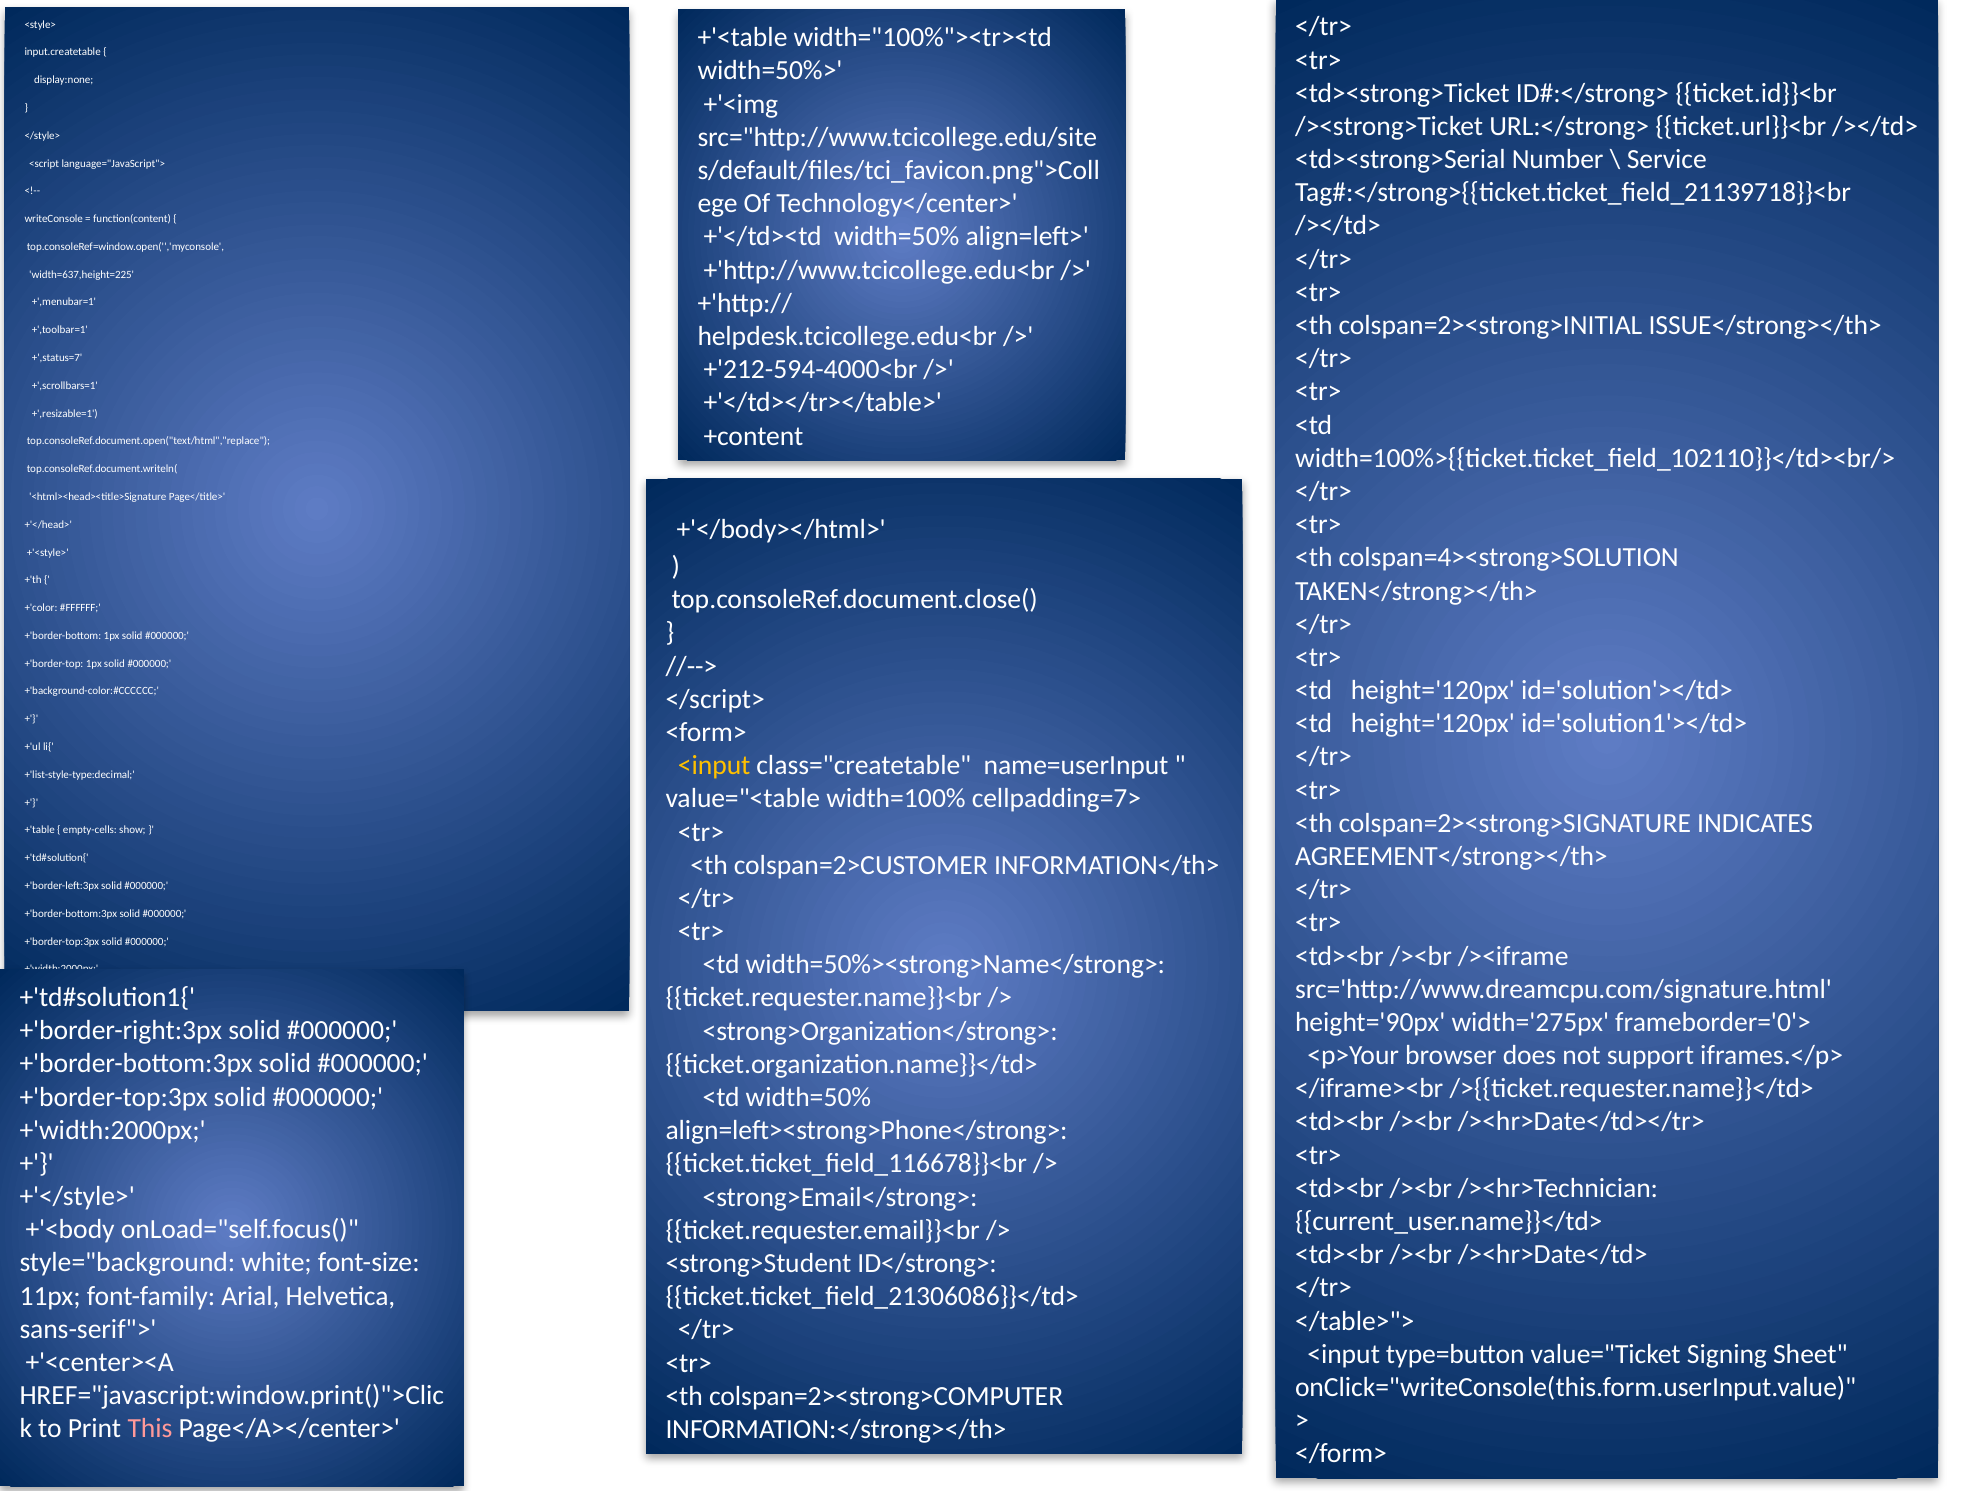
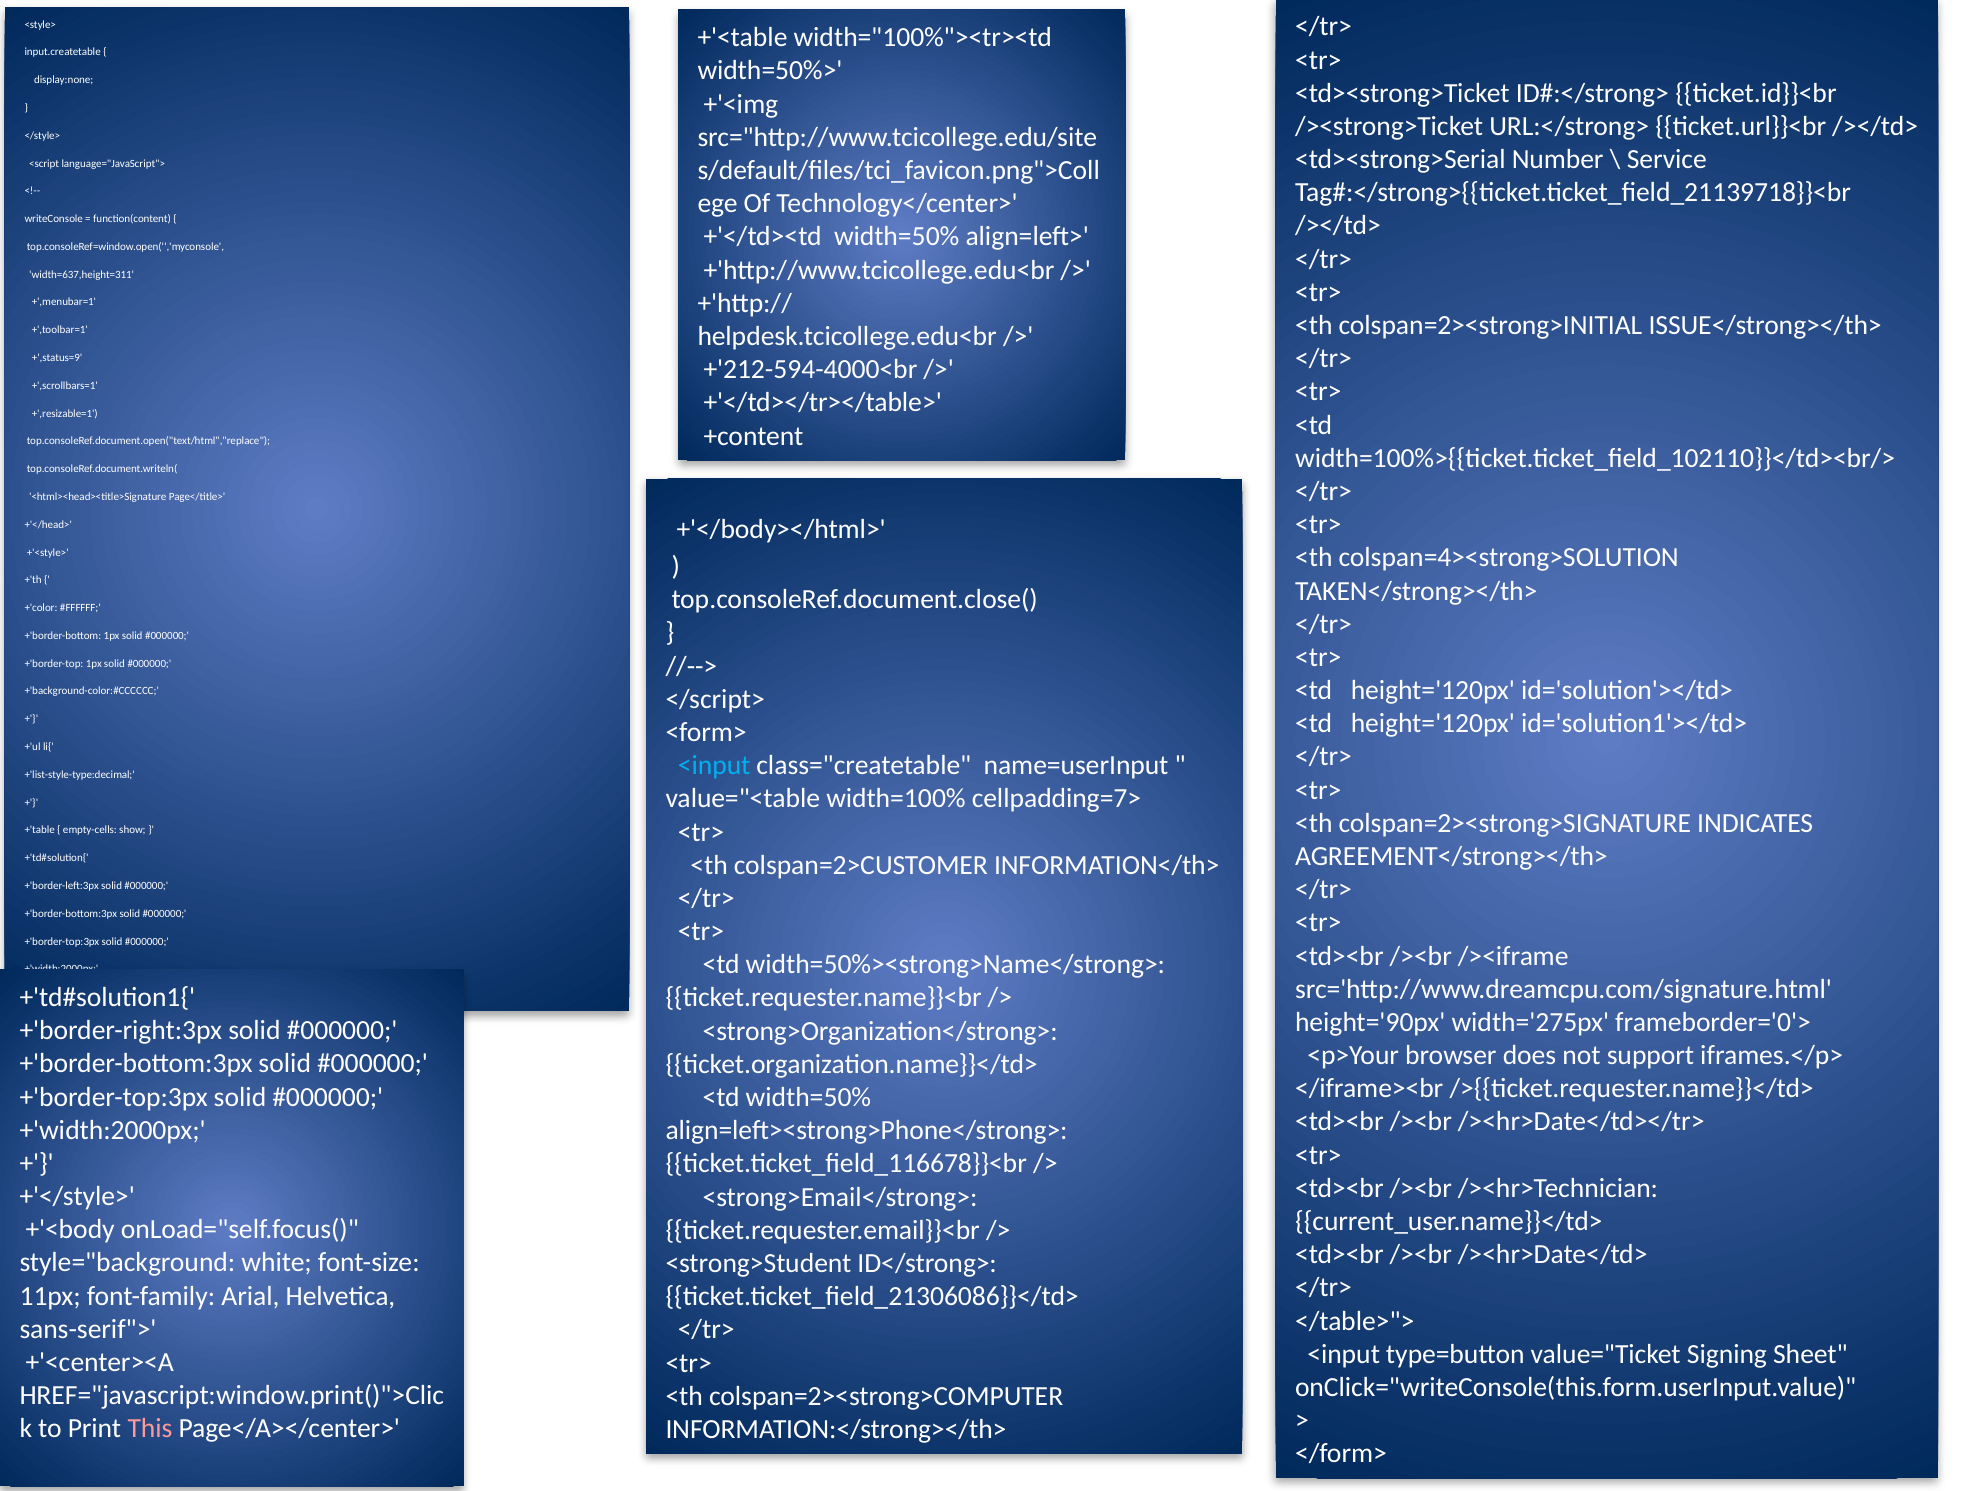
width=637,height=225: width=637,height=225 -> width=637,height=311 (82, 275)
+',status=7: +',status=7 -> +',status=9 (57, 358)
<input colour: yellow -> light blue (714, 766)
